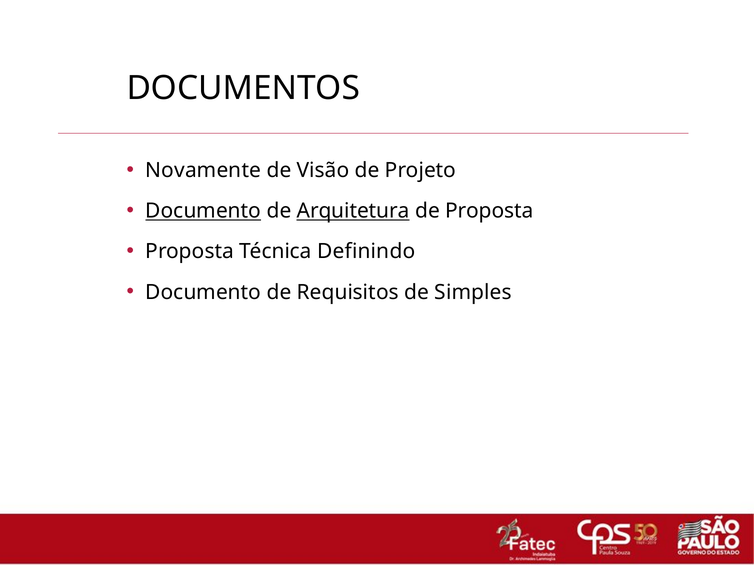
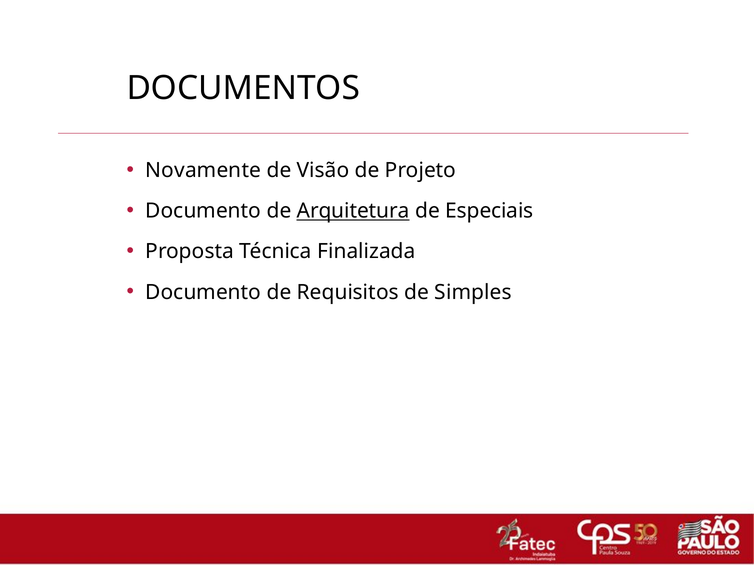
Documento underline: present -> none (203, 211)
de Proposta: Proposta -> Especiais (489, 211)
Definindo: Definindo -> Finalizada (366, 252)
